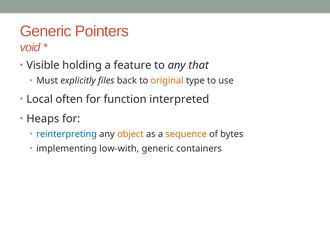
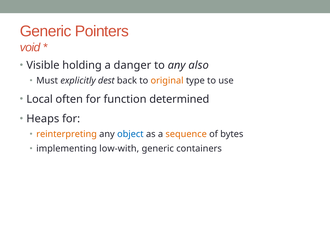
feature: feature -> danger (132, 65)
that: that -> also (199, 65)
files: files -> dest (106, 81)
interpreted: interpreted -> determined (179, 99)
reinterpreting colour: blue -> orange (67, 134)
object colour: orange -> blue (130, 134)
